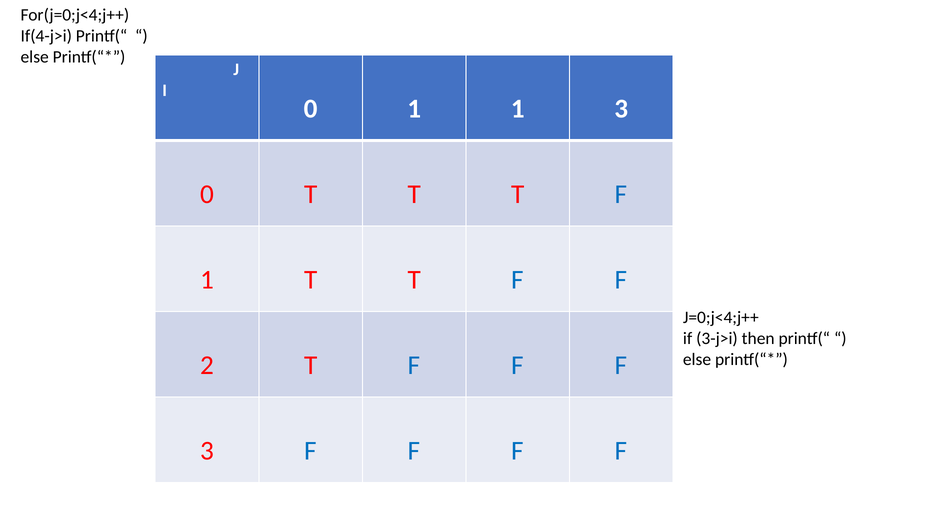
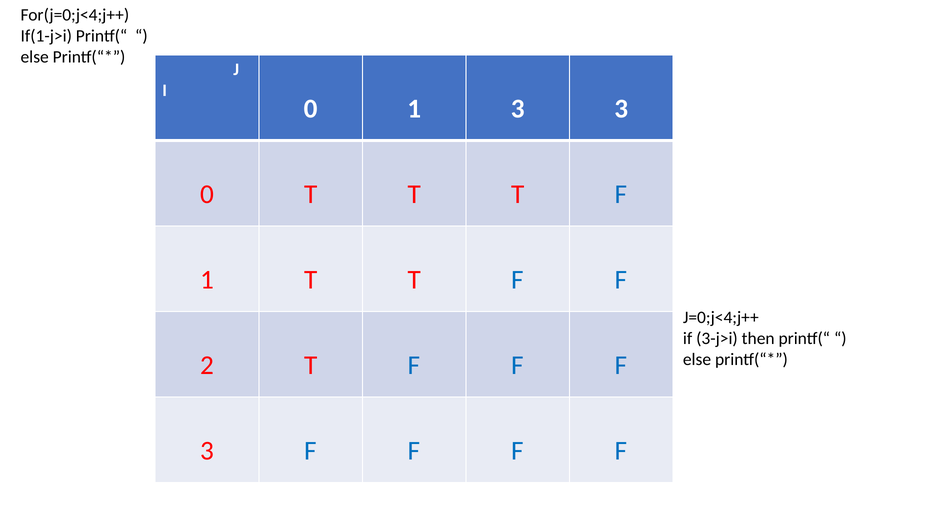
If(4-j>i: If(4-j>i -> If(1-j>i (46, 36)
1 1: 1 -> 3 (518, 109)
